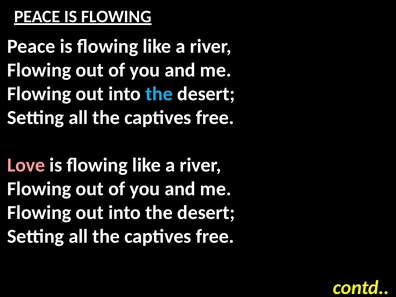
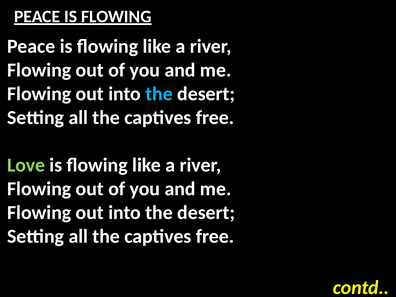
Love colour: pink -> light green (26, 165)
